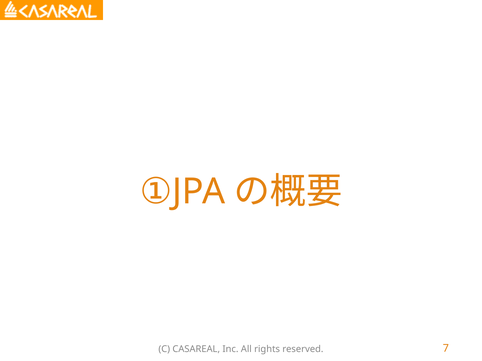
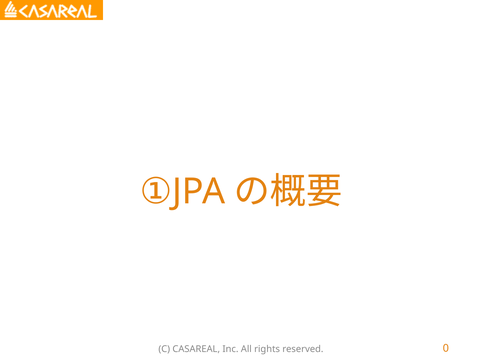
7: 7 -> 0 (446, 349)
